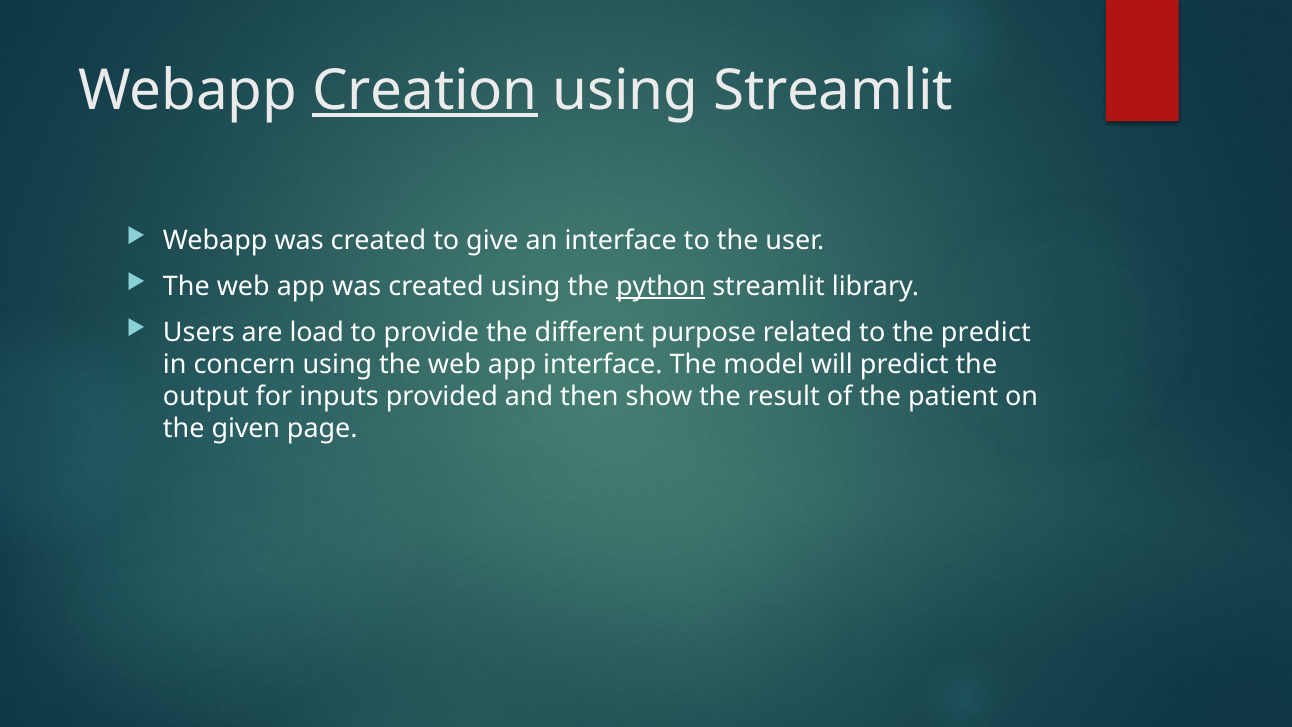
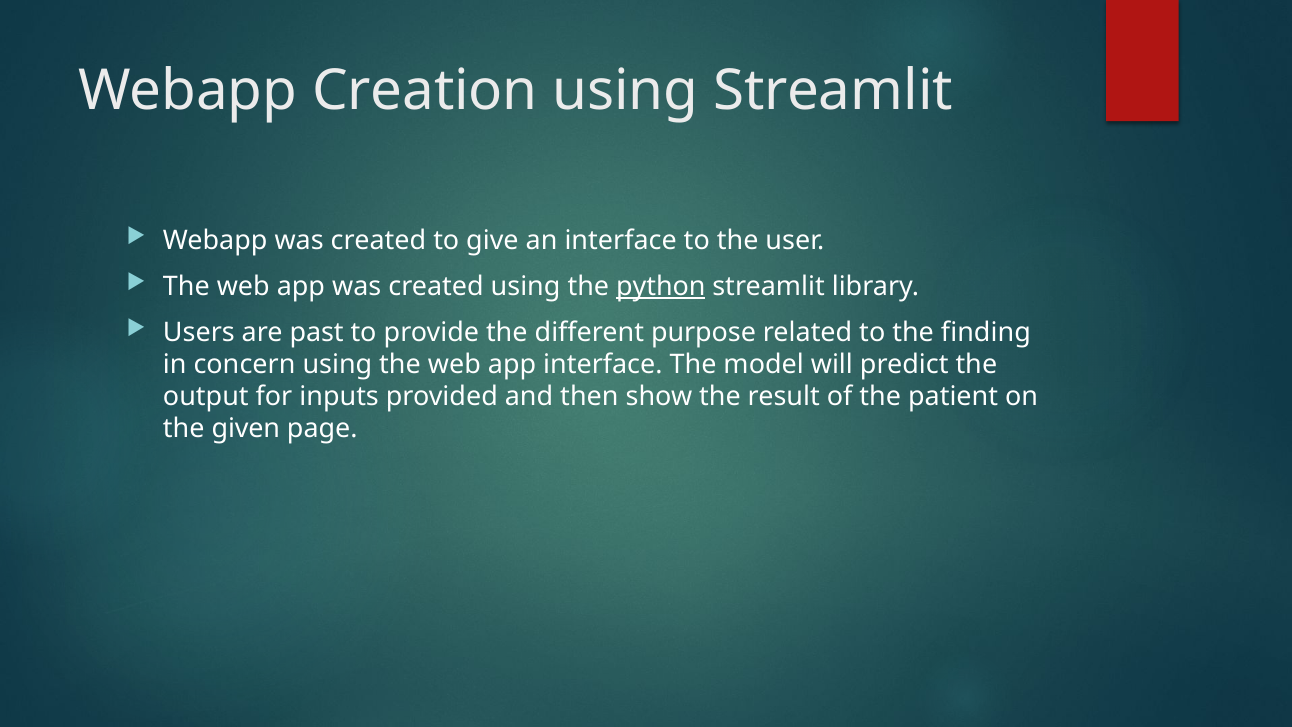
Creation underline: present -> none (425, 91)
load: load -> past (317, 332)
the predict: predict -> finding (986, 332)
